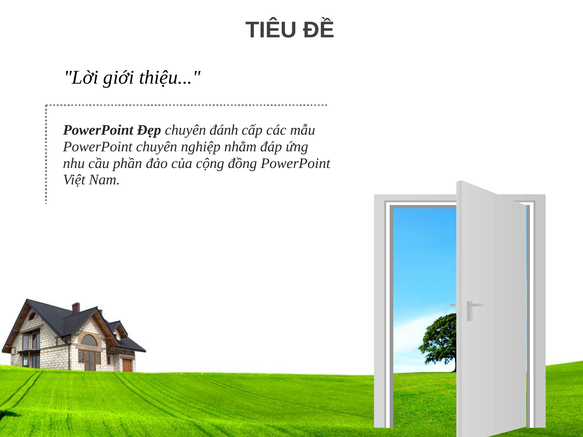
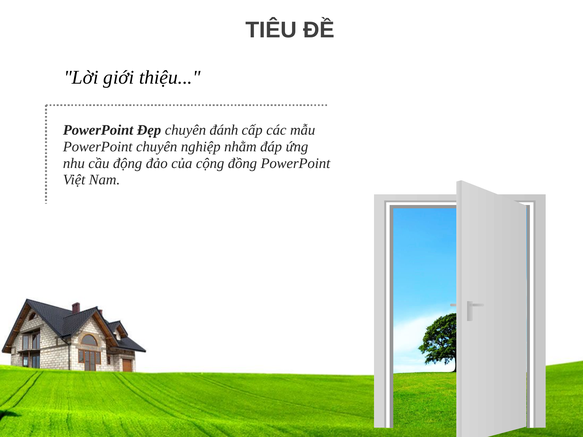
phần: phần -> động (128, 163)
